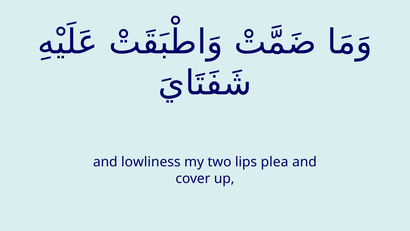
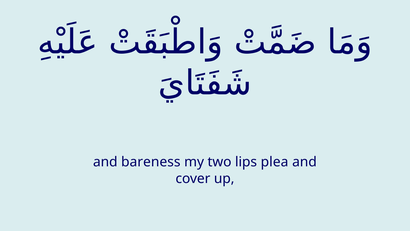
lowliness: lowliness -> bareness (151, 162)
